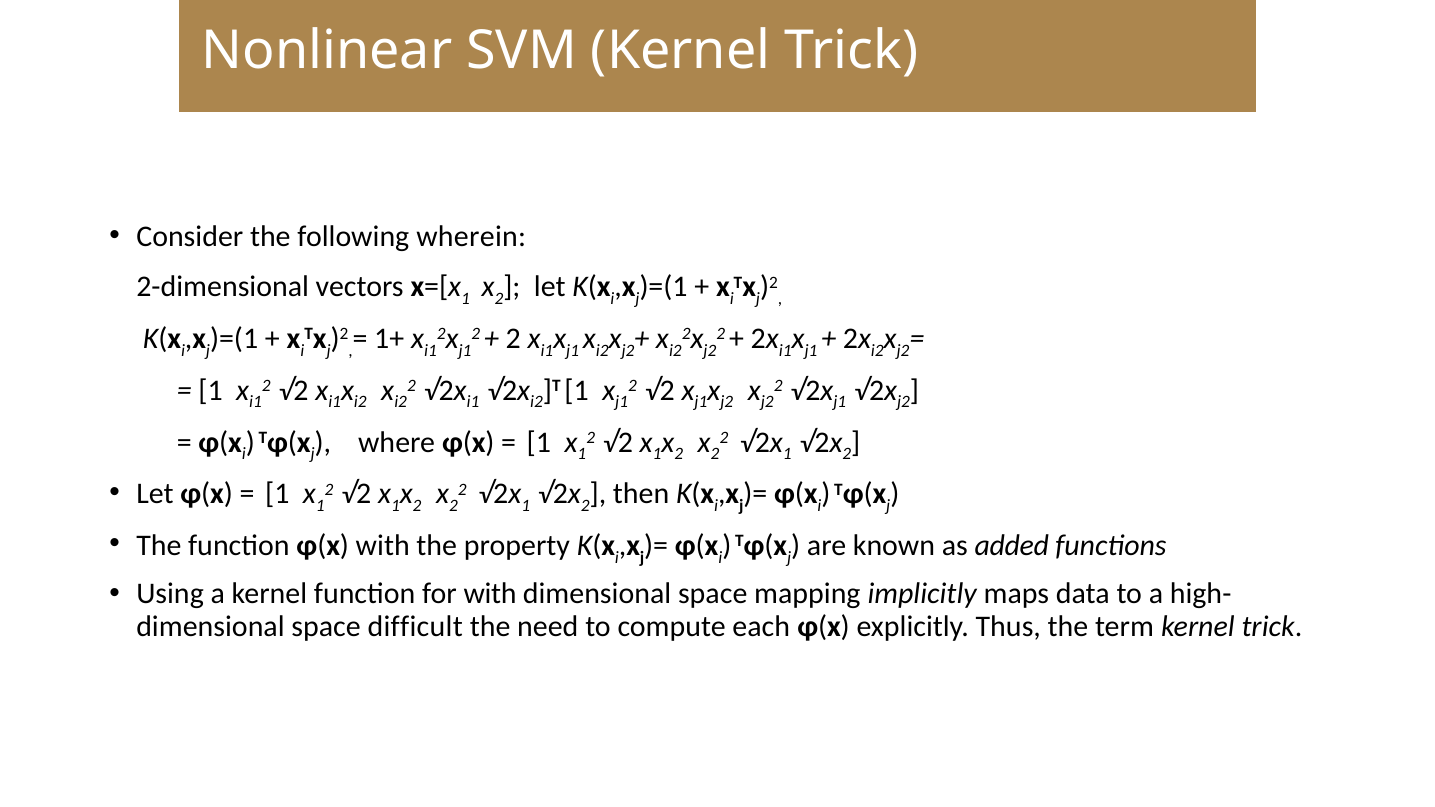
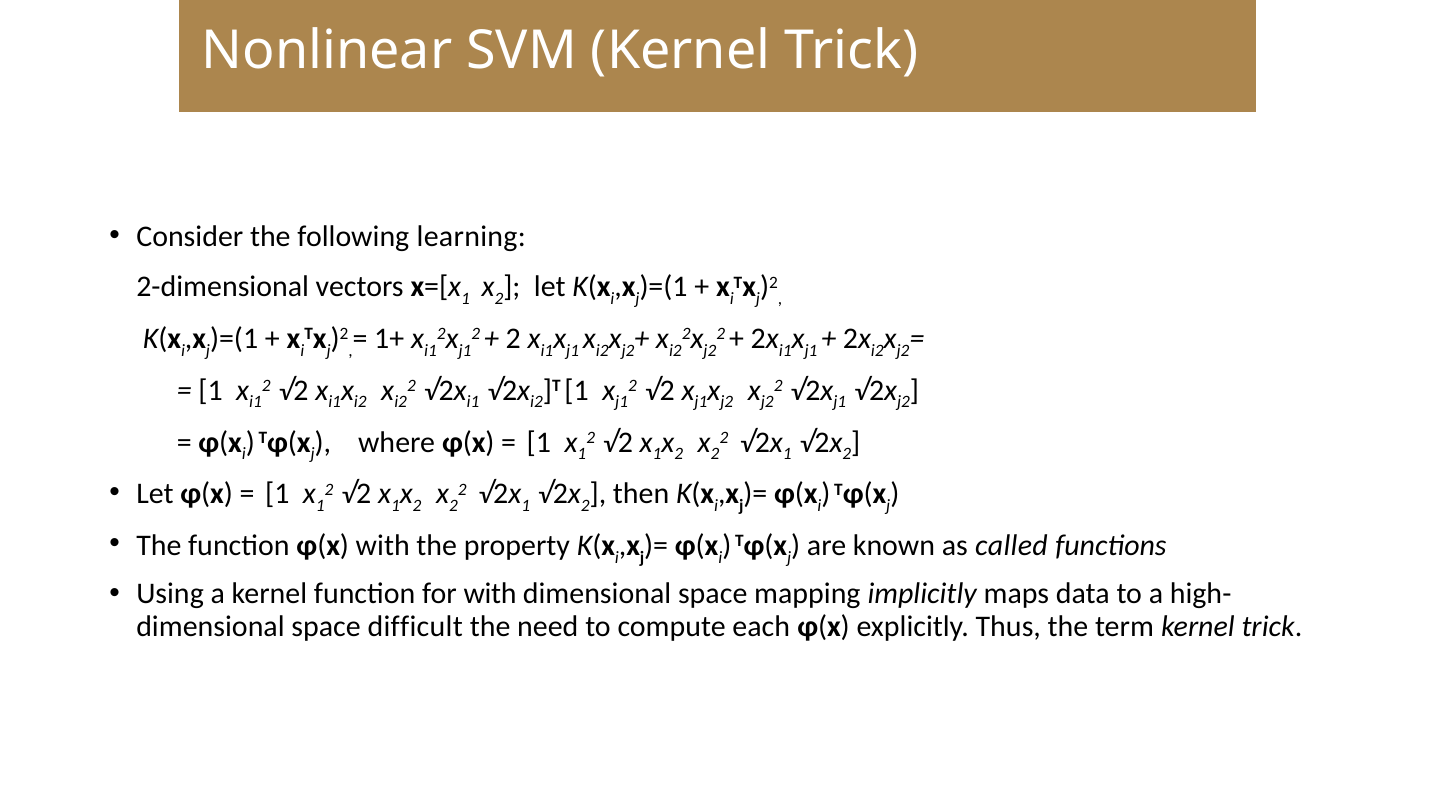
wherein: wherein -> learning (471, 236)
added: added -> called (1011, 546)
